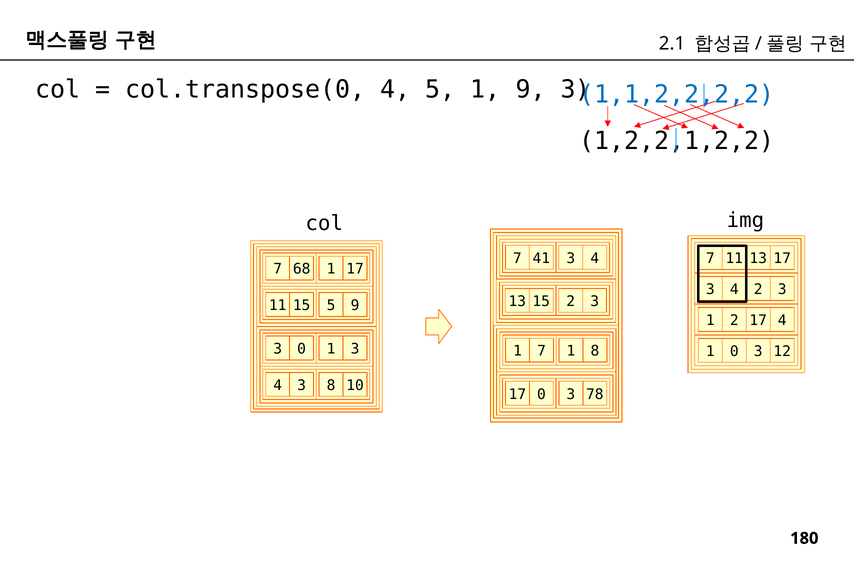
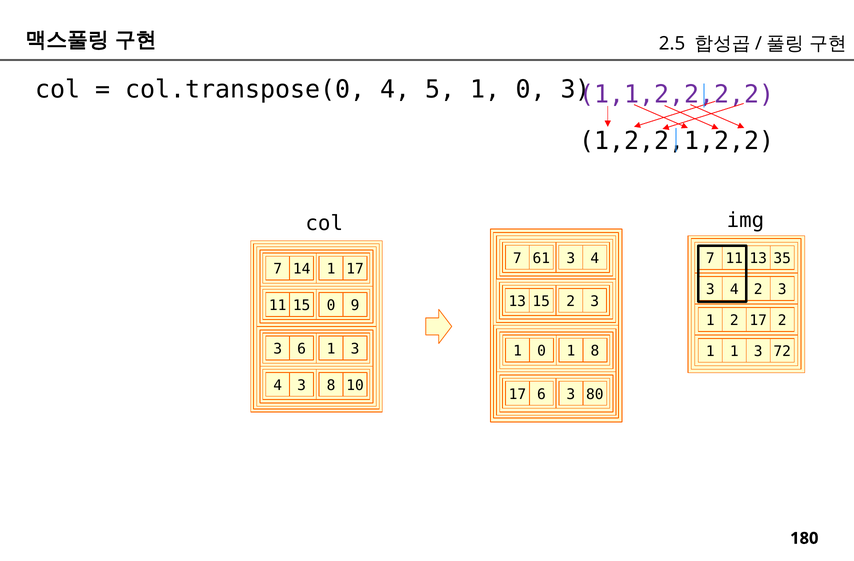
2.1: 2.1 -> 2.5 (672, 44)
5 1 9: 9 -> 0 (531, 89)
1,1,2,2,2,2 colour: blue -> purple (677, 94)
41: 41 -> 61 (541, 258)
13 17: 17 -> 35 (782, 259)
68: 68 -> 14 (302, 269)
15 5: 5 -> 0 (331, 305)
17 4: 4 -> 2 (782, 320)
3 0: 0 -> 6 (302, 349)
7: 7 -> 0 (542, 351)
1 0: 0 -> 1 (734, 351)
12: 12 -> 72 (782, 351)
17 0: 0 -> 6 (541, 394)
78: 78 -> 80 (595, 394)
